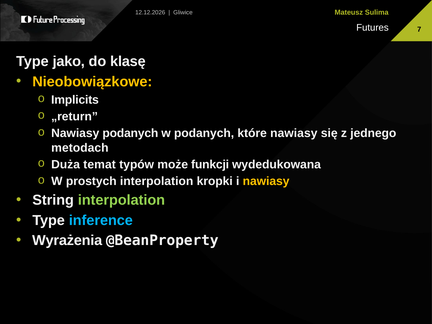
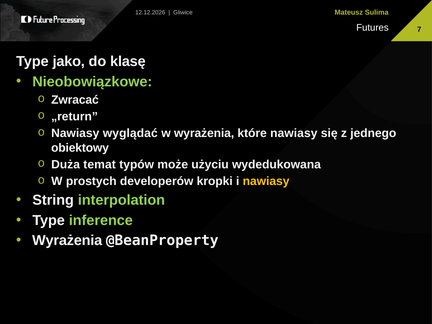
Nieobowiązkowe colour: yellow -> light green (92, 82)
Implicits: Implicits -> Zwracać (75, 100)
Nawiasy podanych: podanych -> wyglądać (130, 133)
w podanych: podanych -> wyrażenia (204, 133)
metodach: metodach -> obiektowy (80, 148)
funkcji: funkcji -> użyciu (210, 165)
prostych interpolation: interpolation -> developerów (157, 181)
inference colour: light blue -> light green (101, 220)
